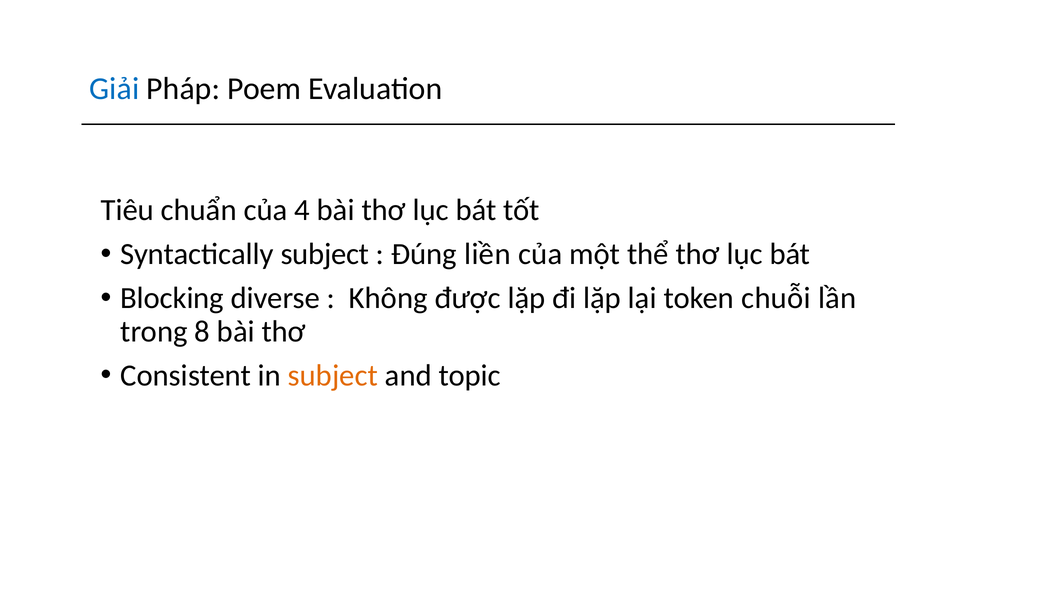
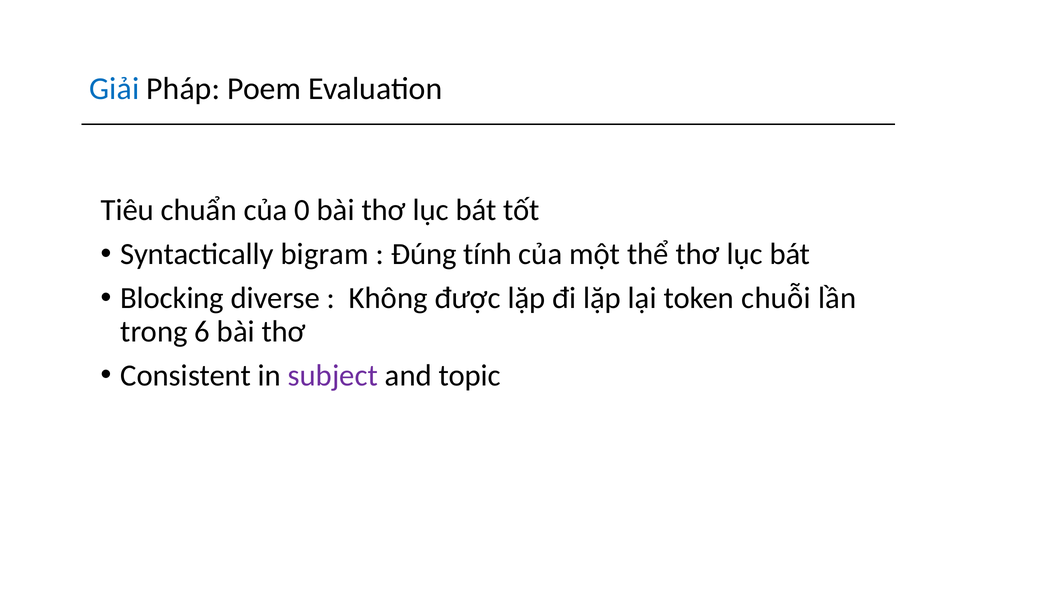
4: 4 -> 0 (302, 210)
Syntactically subject: subject -> bigram (325, 254)
liền: liền -> tính (488, 254)
8: 8 -> 6 (202, 331)
subject colour: orange -> purple (333, 375)
